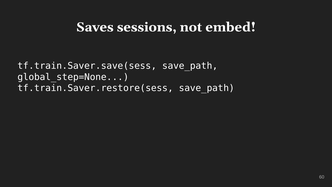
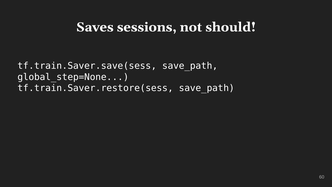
embed: embed -> should (231, 27)
